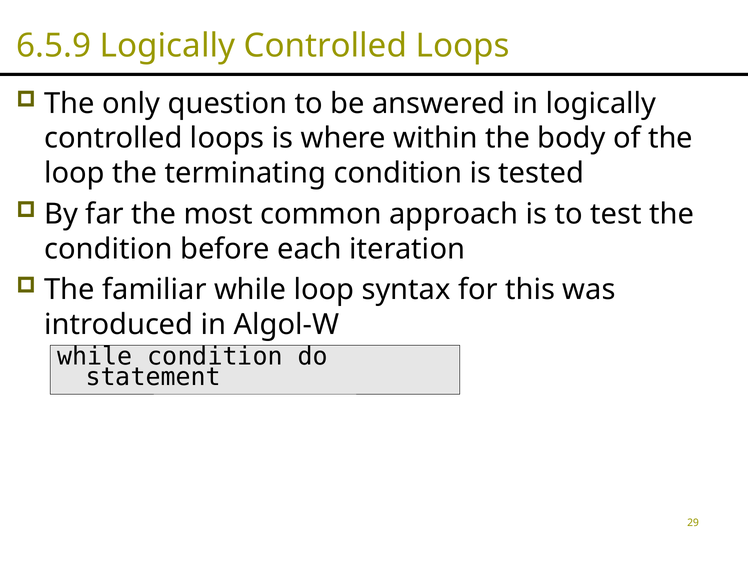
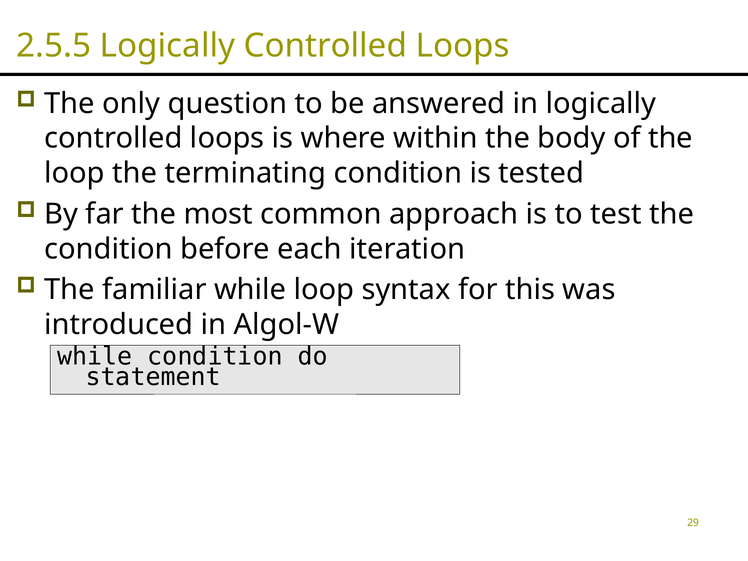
6.5.9: 6.5.9 -> 2.5.5 (54, 46)
